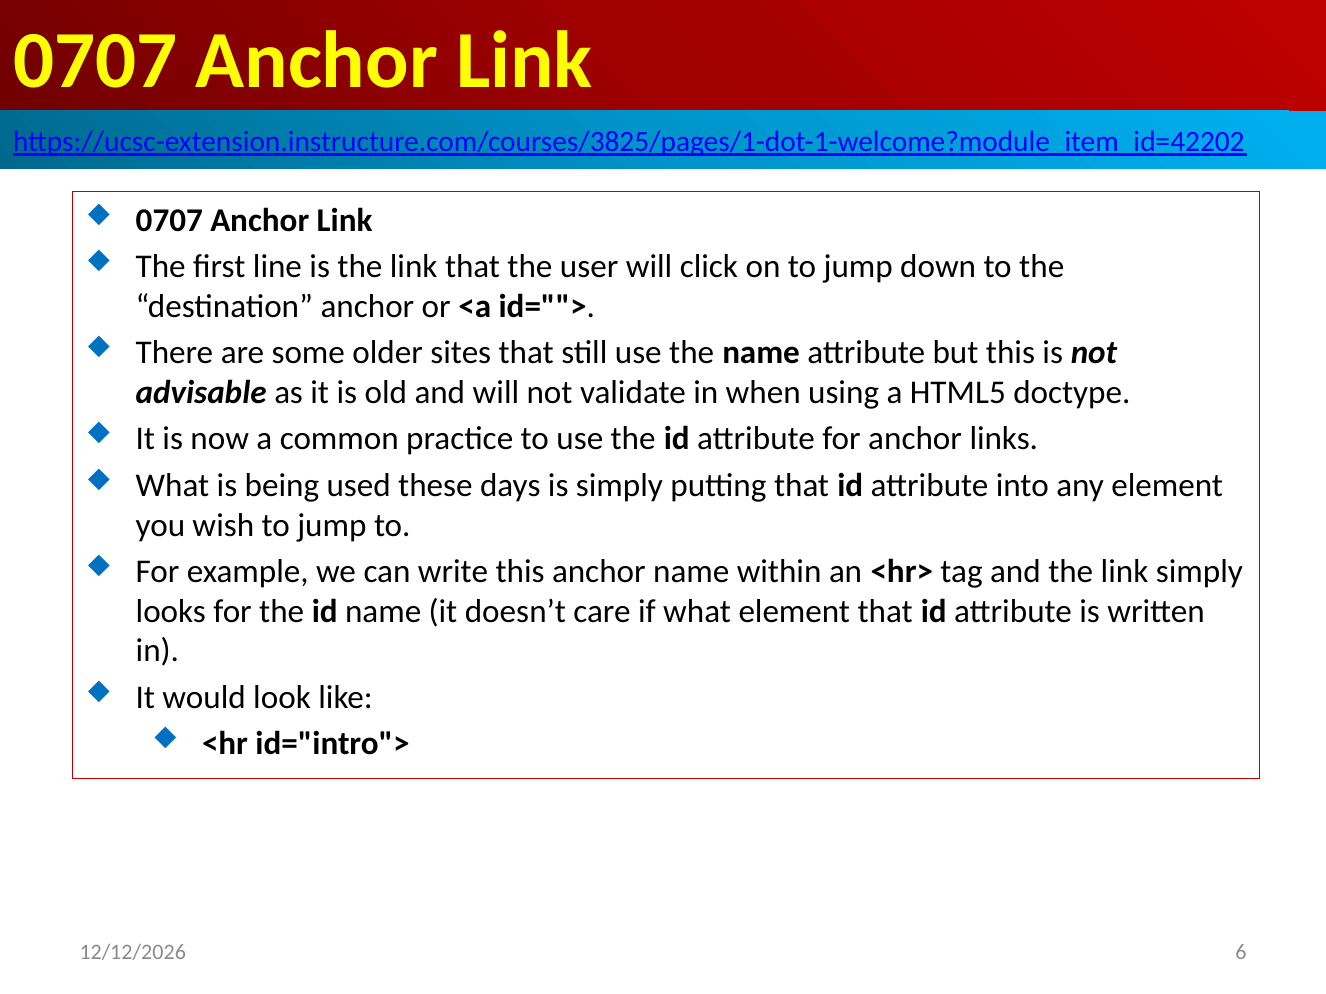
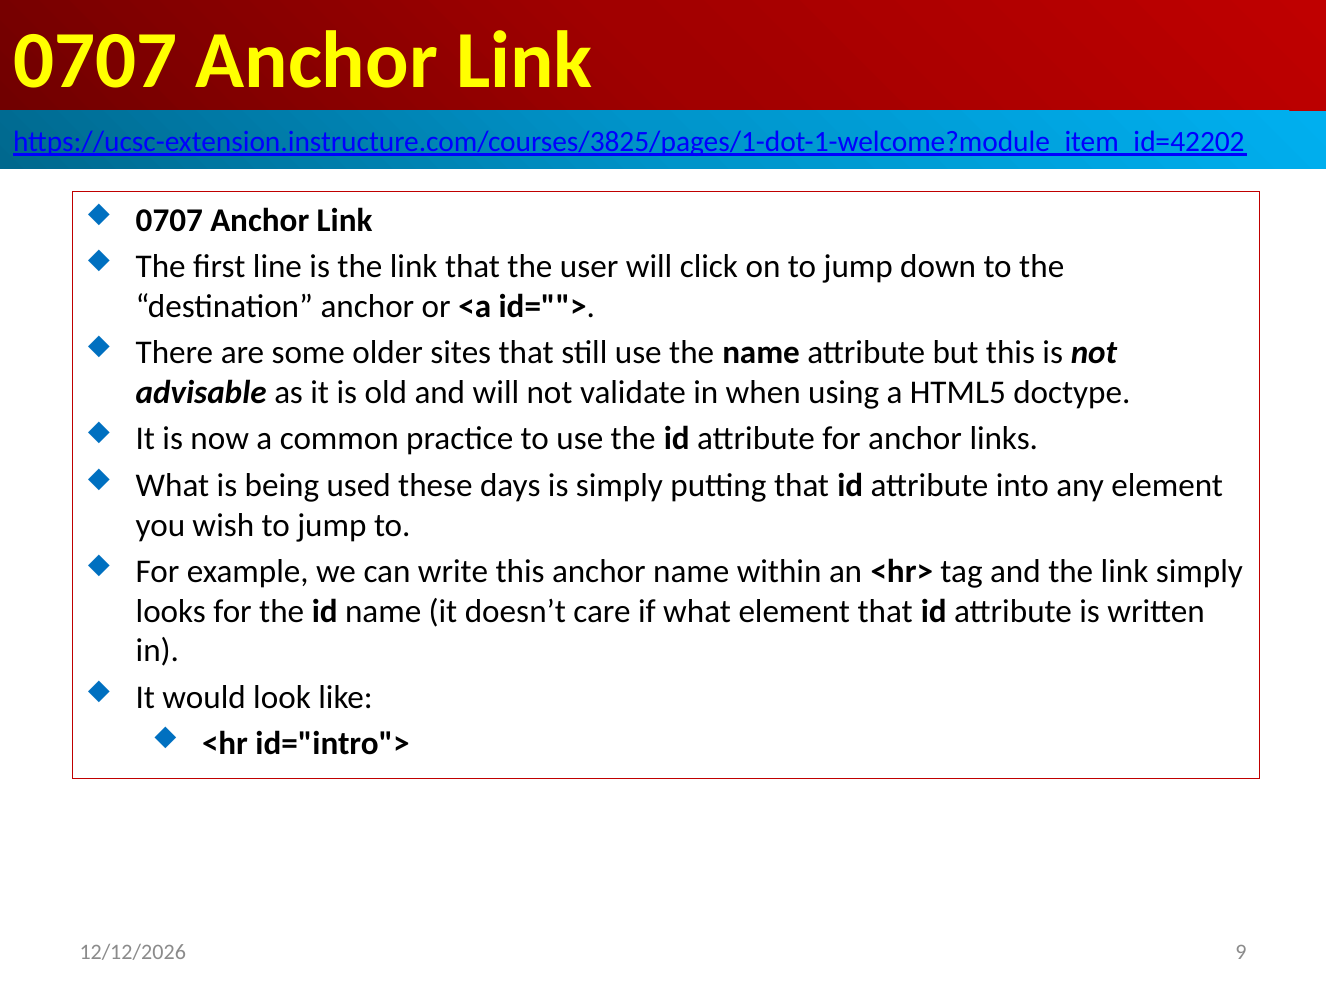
6: 6 -> 9 (1241, 952)
